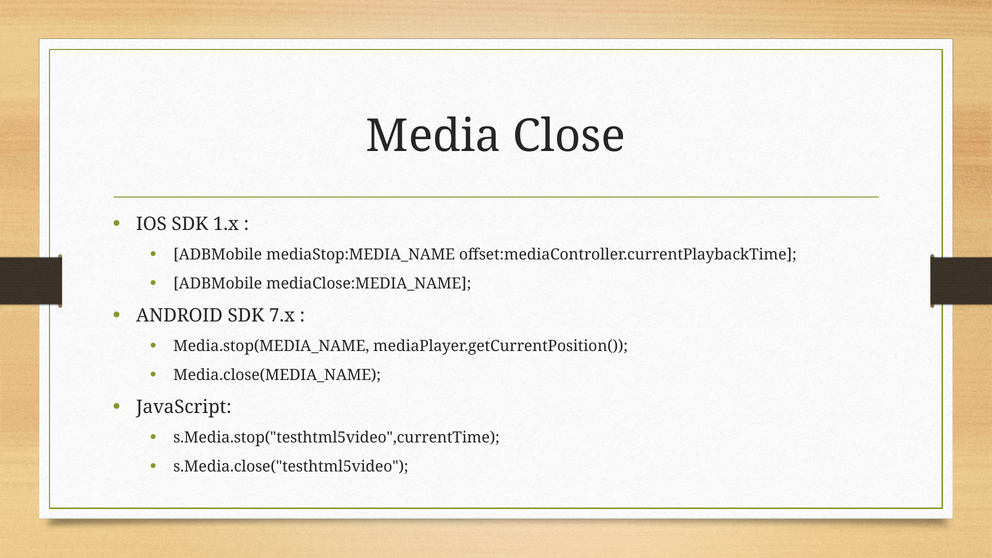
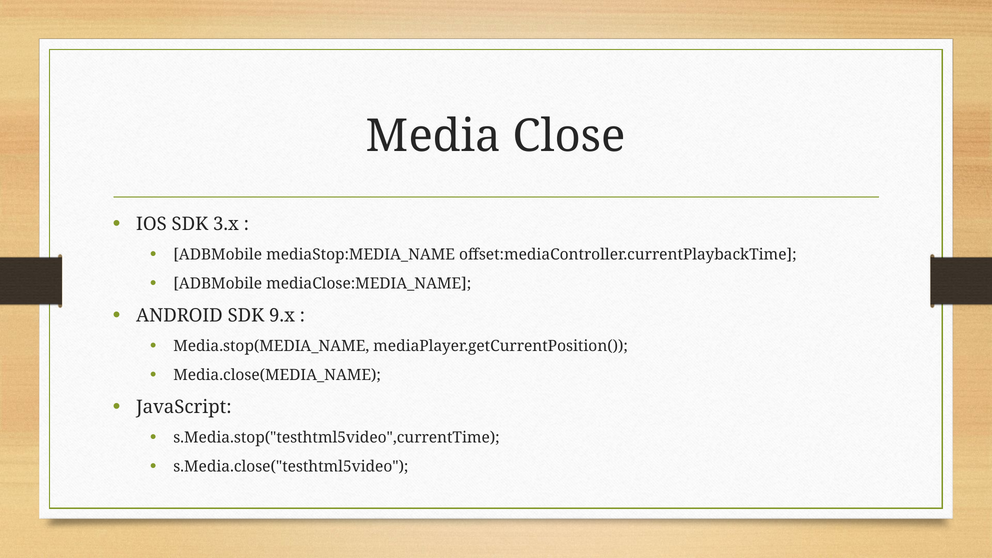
1.x: 1.x -> 3.x (226, 224)
7.x: 7.x -> 9.x (282, 316)
